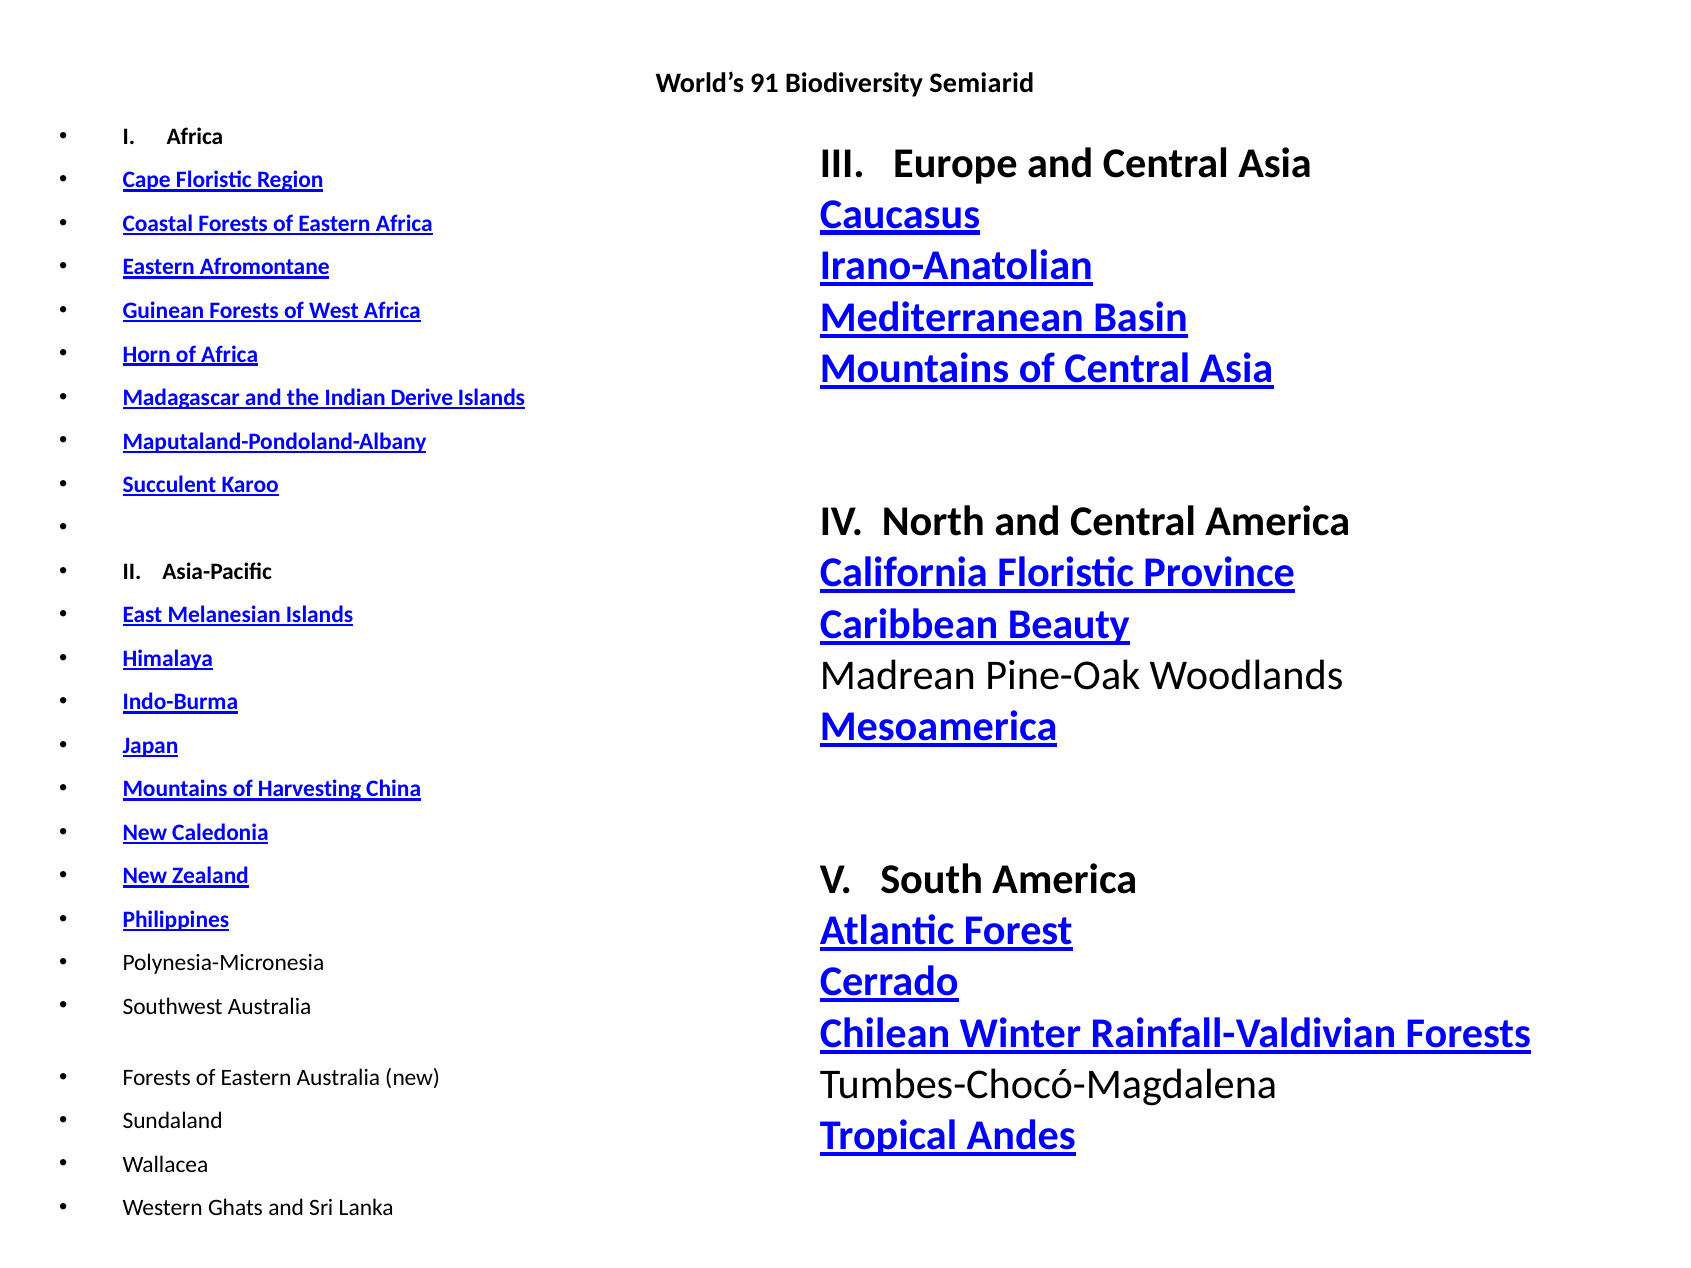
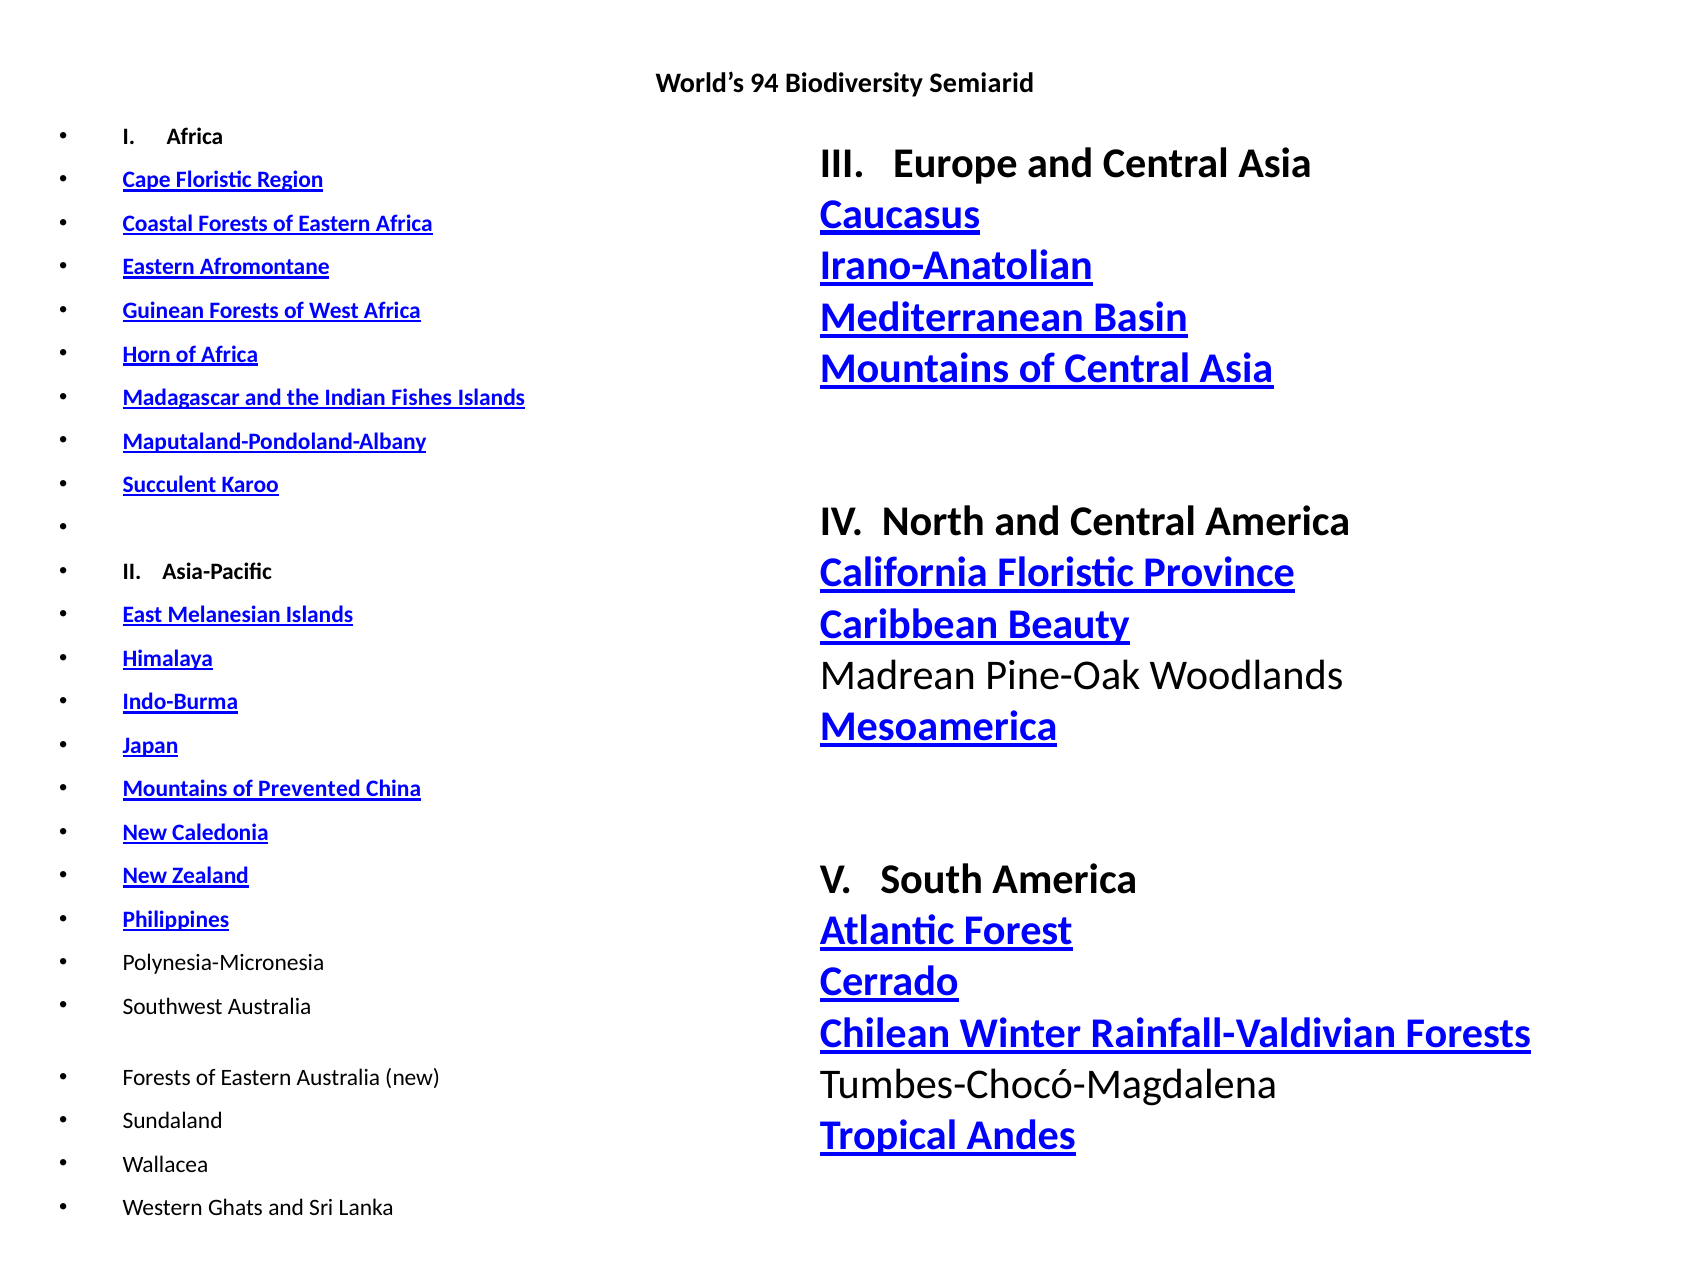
91: 91 -> 94 (764, 84)
Derive: Derive -> Fishes (422, 398)
Harvesting: Harvesting -> Prevented (309, 789)
